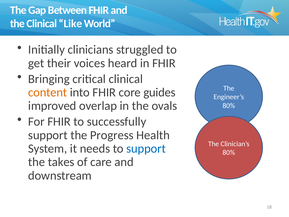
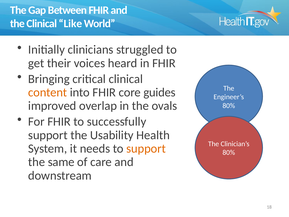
Progress: Progress -> Usability (112, 135)
support colour: blue -> orange (146, 148)
takes: takes -> same (61, 162)
